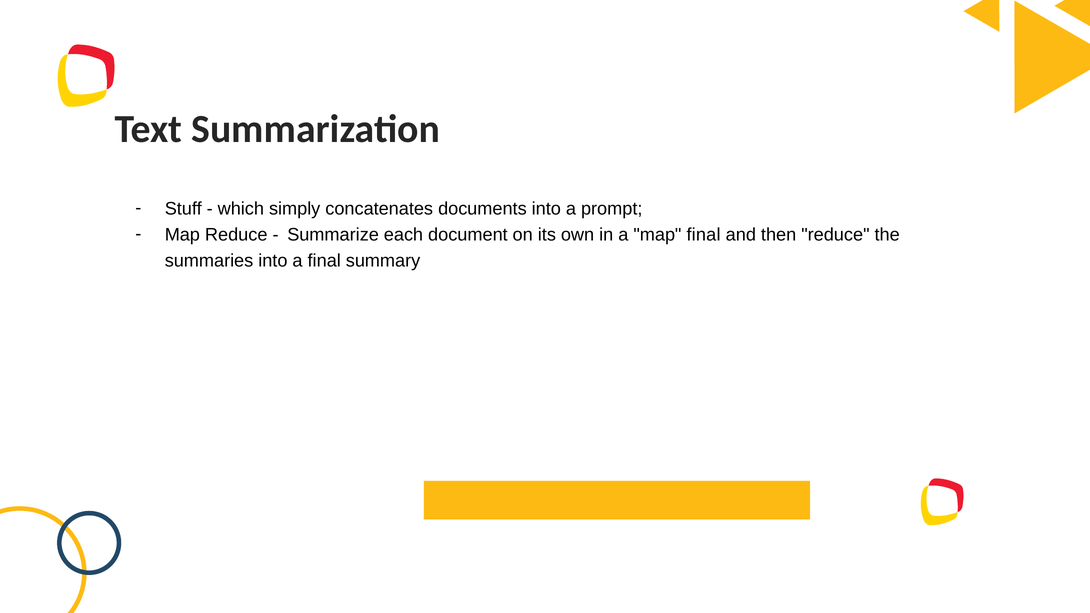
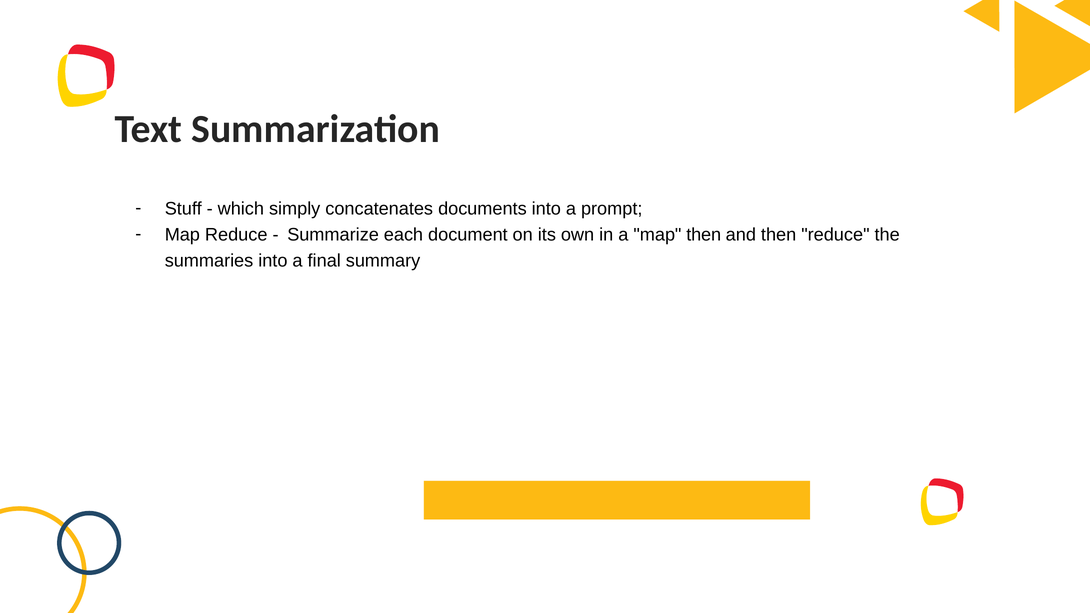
map final: final -> then (704, 235)
